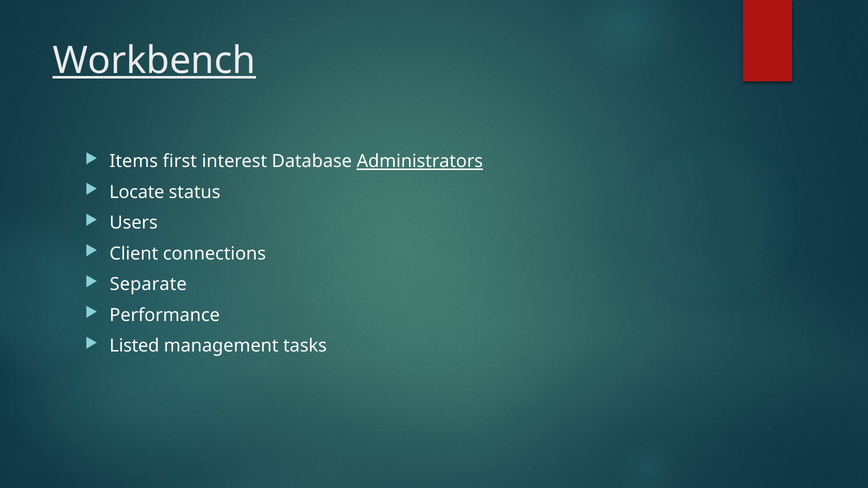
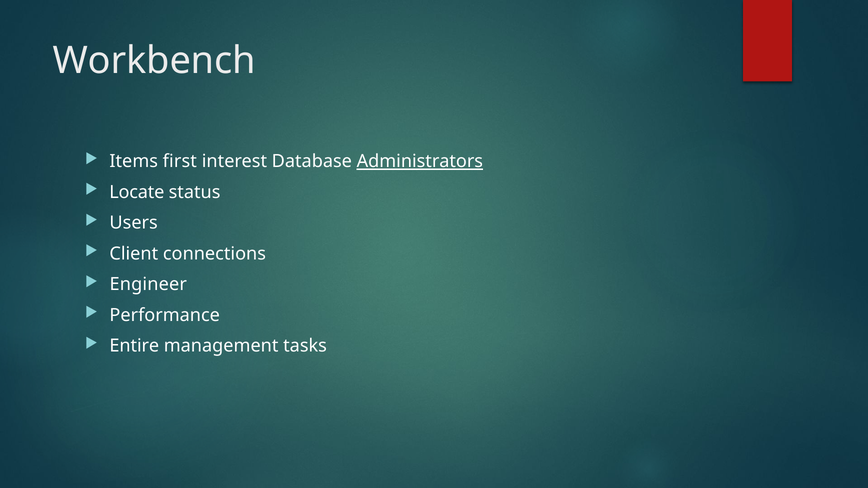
Workbench underline: present -> none (154, 61)
Separate: Separate -> Engineer (148, 285)
Listed: Listed -> Entire (134, 346)
